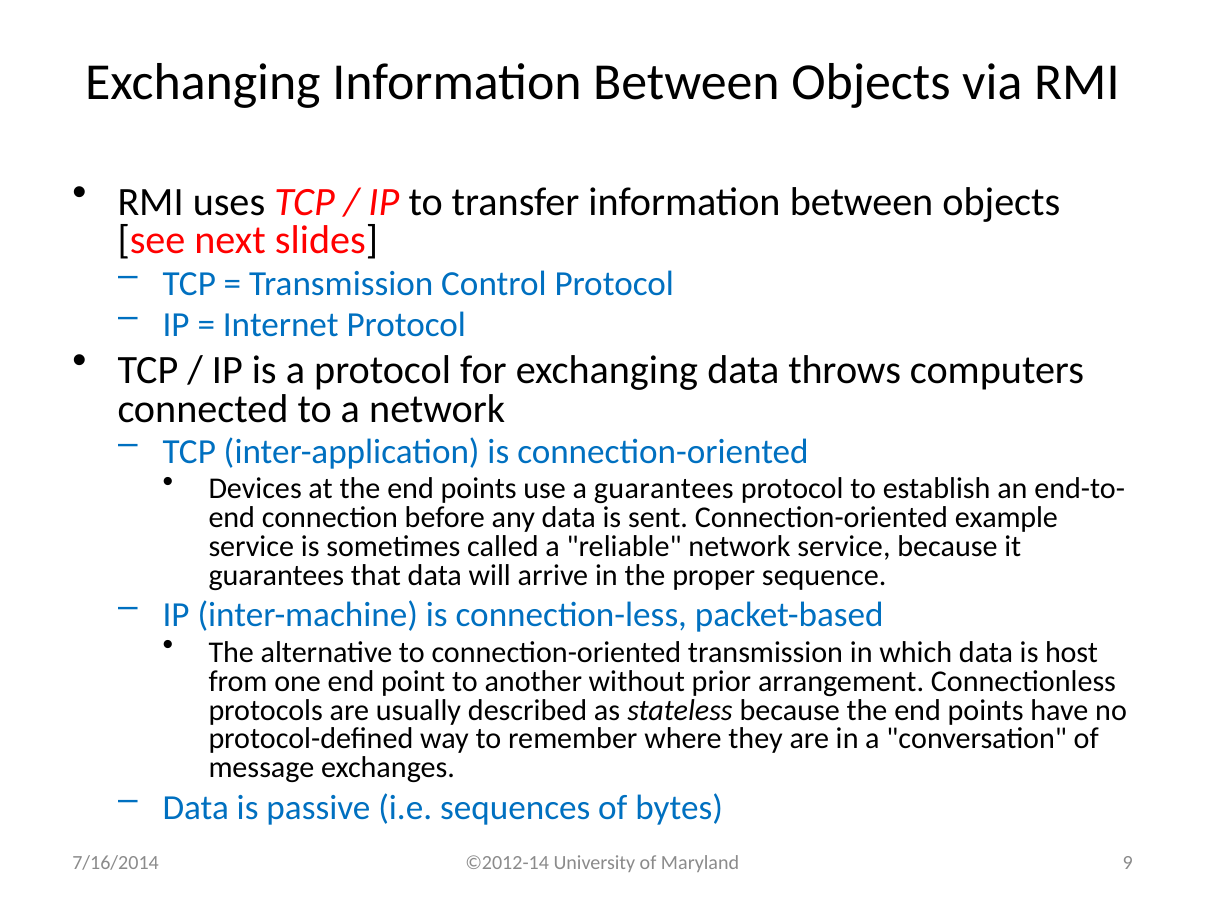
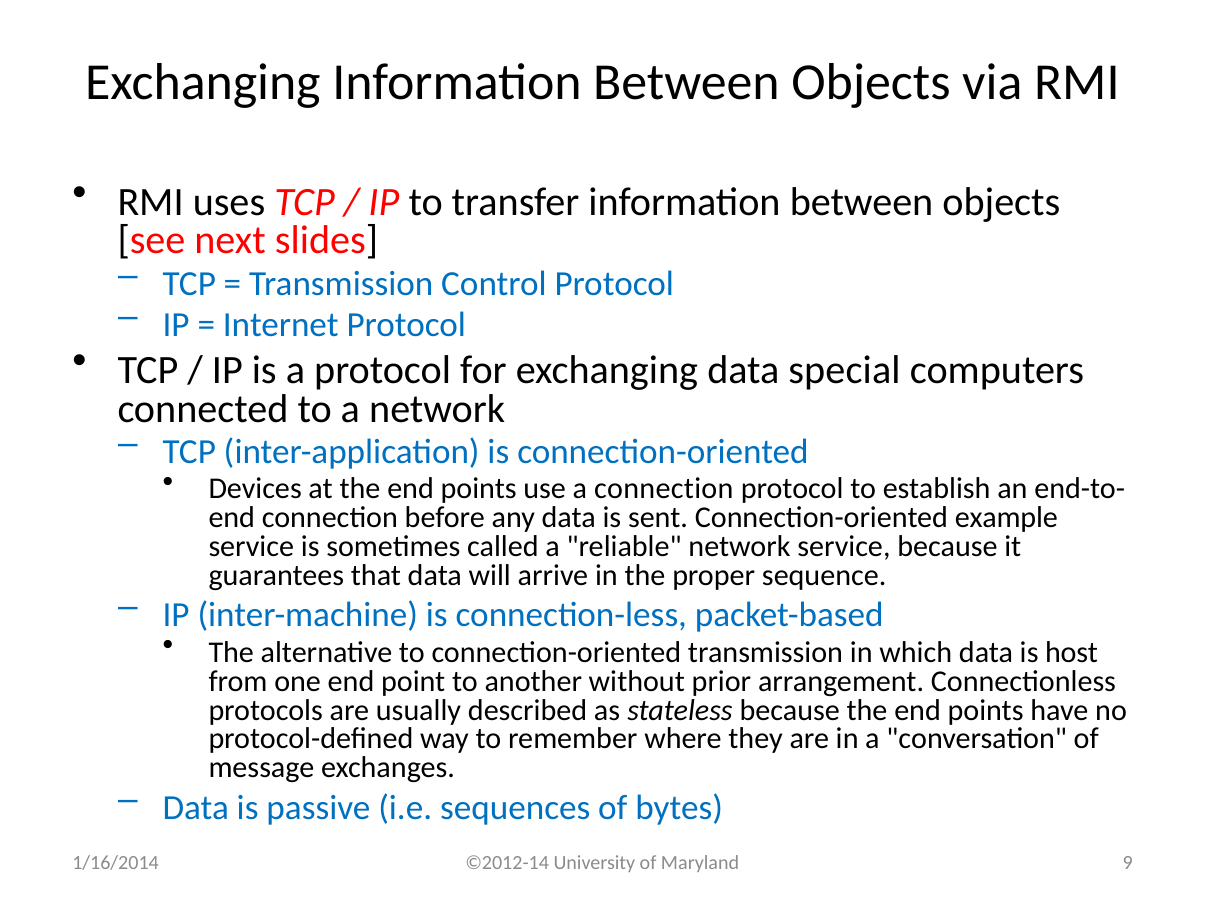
throws: throws -> special (845, 370)
a guarantees: guarantees -> connection (664, 489)
7/16/2014: 7/16/2014 -> 1/16/2014 (116, 863)
